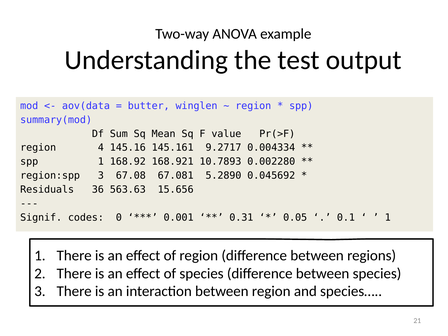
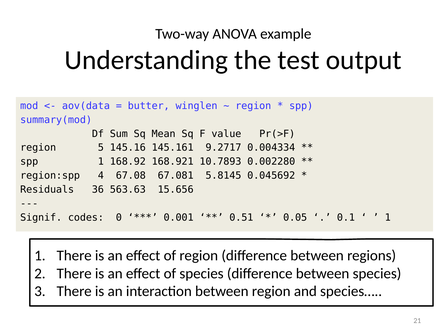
4: 4 -> 5 (101, 148)
region:spp 3: 3 -> 4 (101, 176)
5.2890: 5.2890 -> 5.8145 (223, 176)
0.31: 0.31 -> 0.51 (241, 217)
